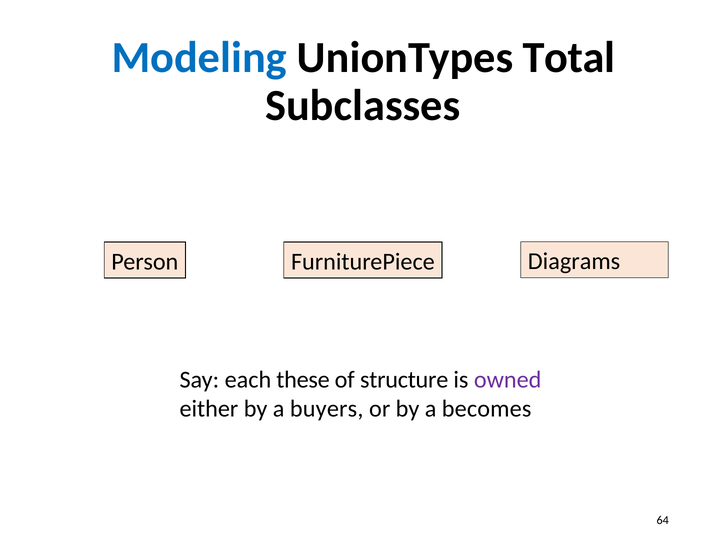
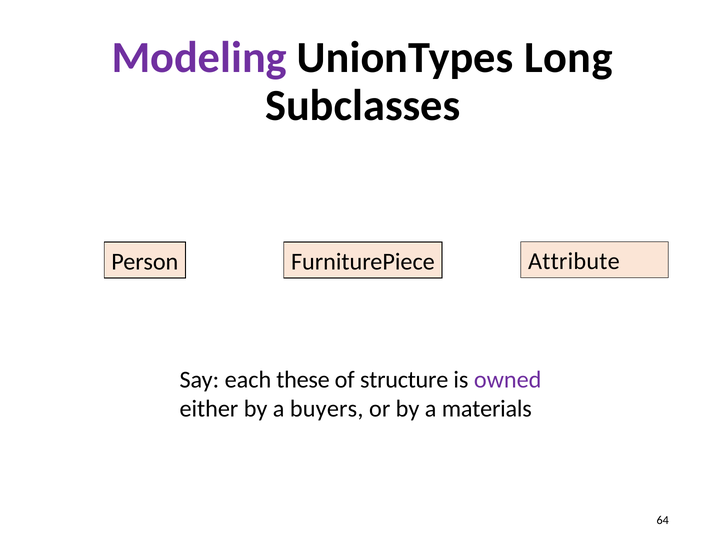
Modeling colour: blue -> purple (199, 57)
Total: Total -> Long (568, 57)
Diagrams: Diagrams -> Attribute (574, 261)
becomes: becomes -> materials (487, 408)
